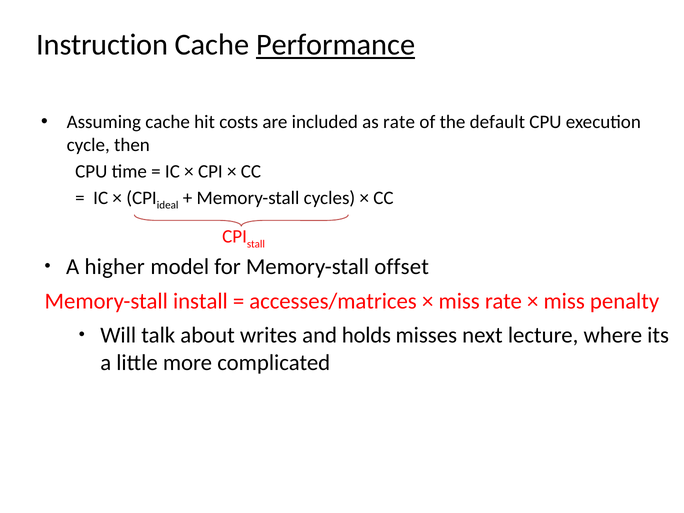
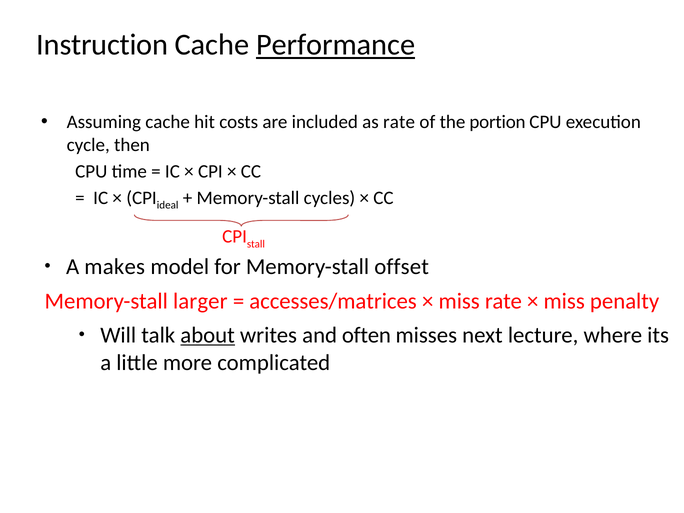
default: default -> portion (497, 122)
higher: higher -> makes (115, 267)
install: install -> larger (200, 301)
about underline: none -> present (208, 335)
holds: holds -> often (366, 335)
